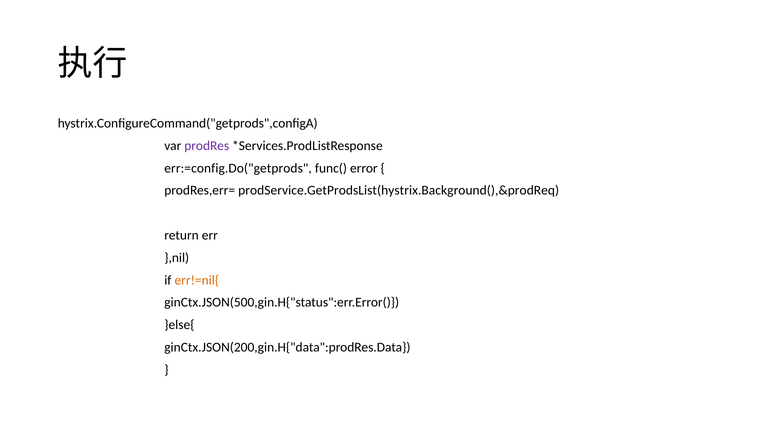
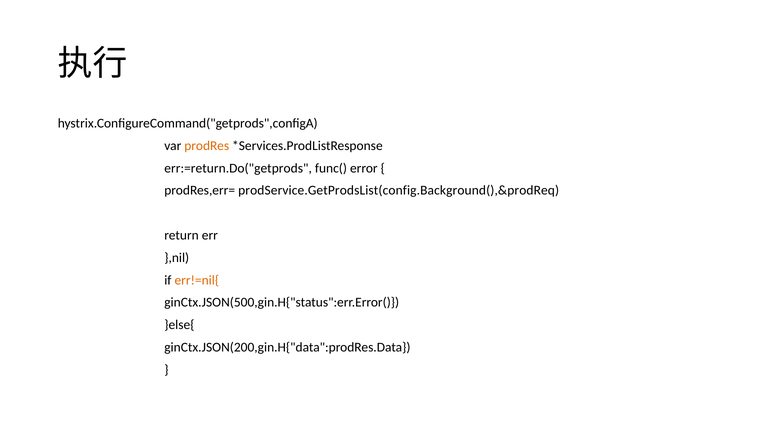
prodRes colour: purple -> orange (207, 146)
err:=config.Do("getprods: err:=config.Do("getprods -> err:=return.Do("getprods (238, 168)
prodService.GetProdsList(hystrix.Background(),&prodReq: prodService.GetProdsList(hystrix.Background(),&prodReq -> prodService.GetProdsList(config.Background(),&prodReq (399, 191)
